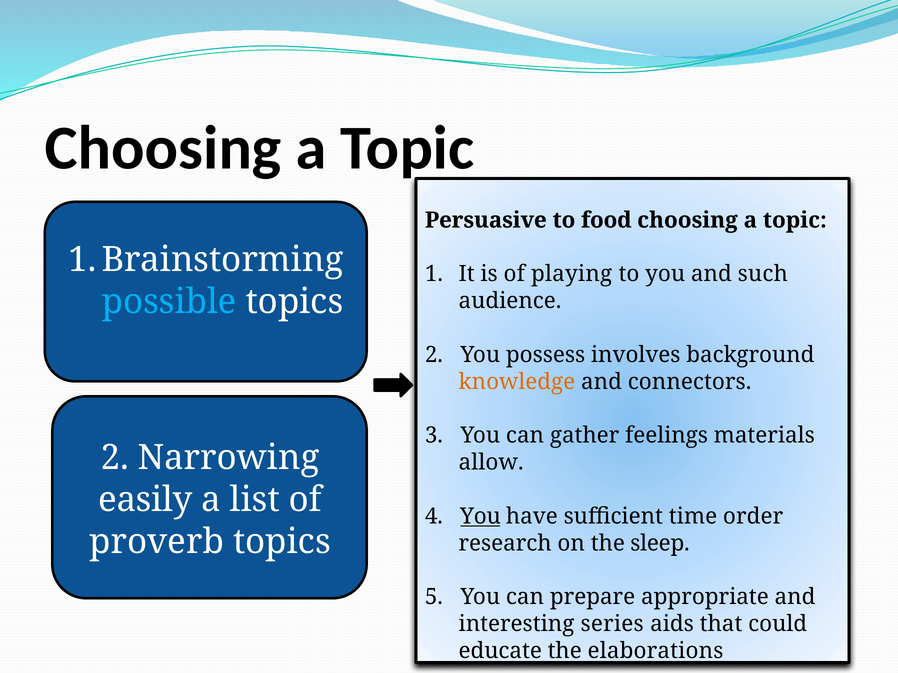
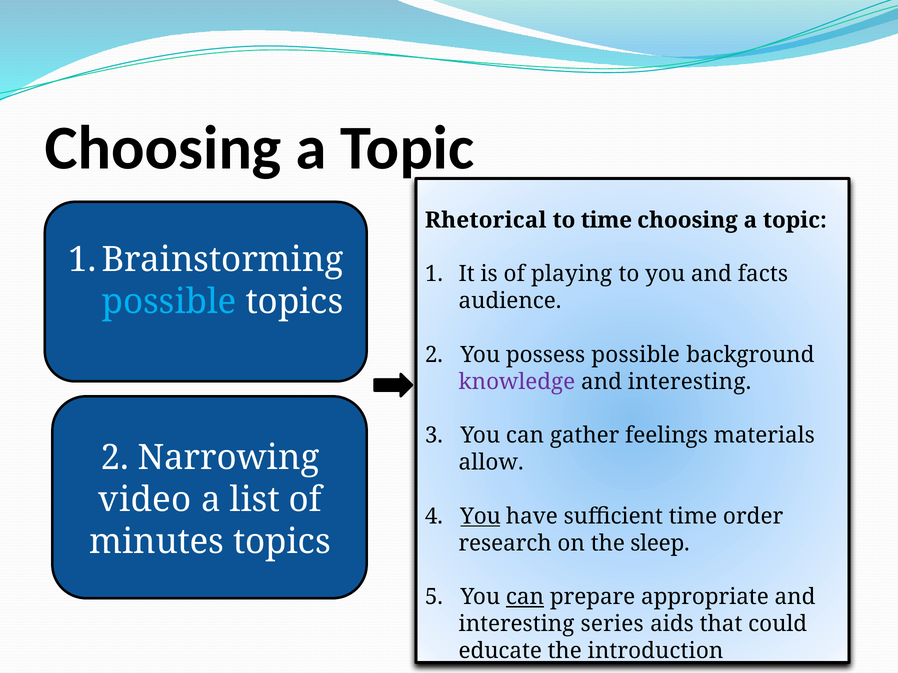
Persuasive: Persuasive -> Rhetorical (486, 220)
to food: food -> time (606, 220)
such: such -> facts (763, 274)
possess involves: involves -> possible (636, 355)
knowledge colour: orange -> purple (517, 382)
connectors: connectors -> interesting (690, 382)
easily: easily -> video (145, 500)
proverb: proverb -> minutes (157, 542)
can underline: none -> present (525, 598)
elaborations: elaborations -> introduction (656, 651)
